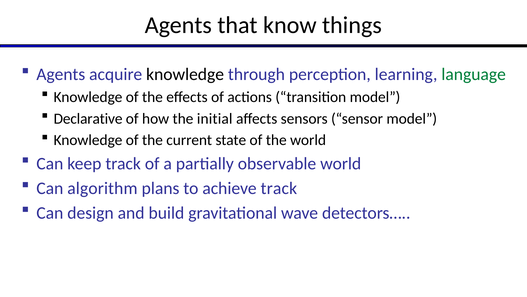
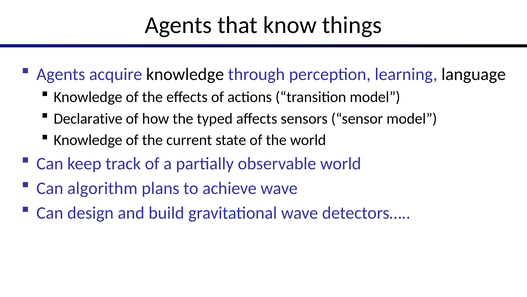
language colour: green -> black (474, 74)
initial: initial -> typed (215, 118)
achieve track: track -> wave (279, 188)
